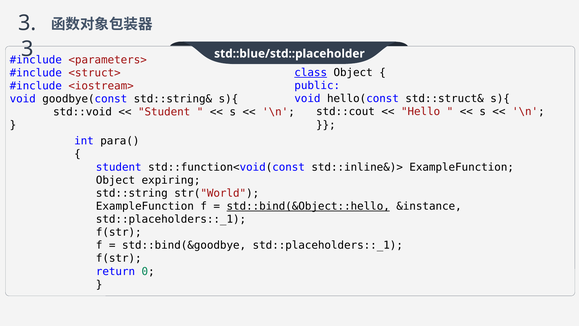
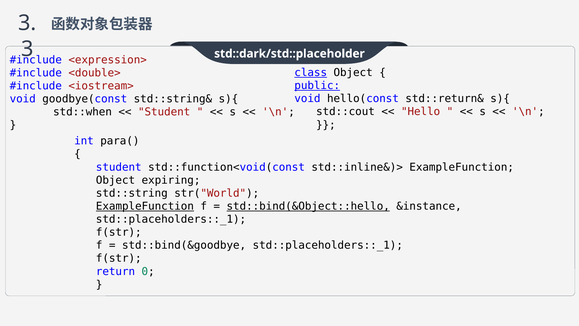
std::blue/std::placeholder: std::blue/std::placeholder -> std::dark/std::placeholder (289, 54)
<parameters>: <parameters> -> <expression> (108, 60)
<struct>: <struct> -> <double> (95, 73)
public underline: none -> present (317, 86)
std::struct&: std::struct& -> std::return& (445, 99)
std::void: std::void -> std::when (82, 112)
ExampleFunction underline: none -> present (145, 206)
